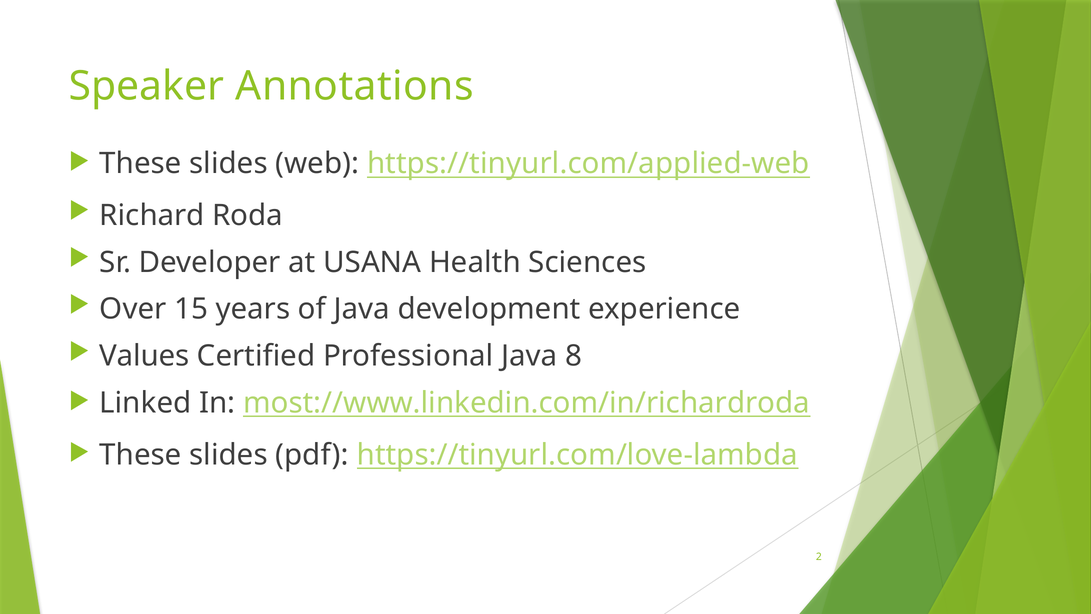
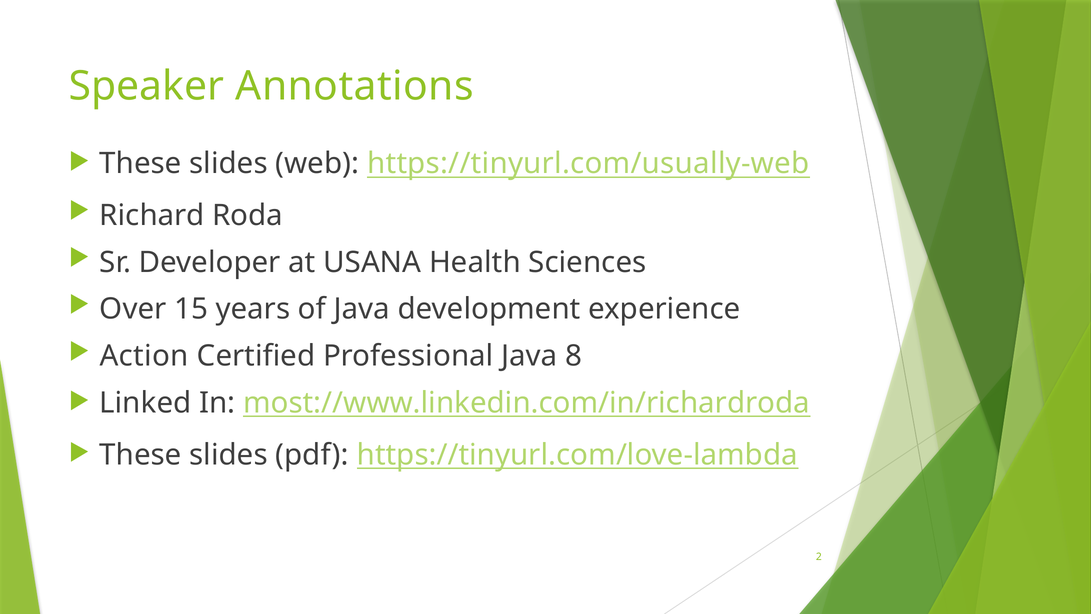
https://tinyurl.com/applied-web: https://tinyurl.com/applied-web -> https://tinyurl.com/usually-web (588, 164)
Values: Values -> Action (144, 356)
